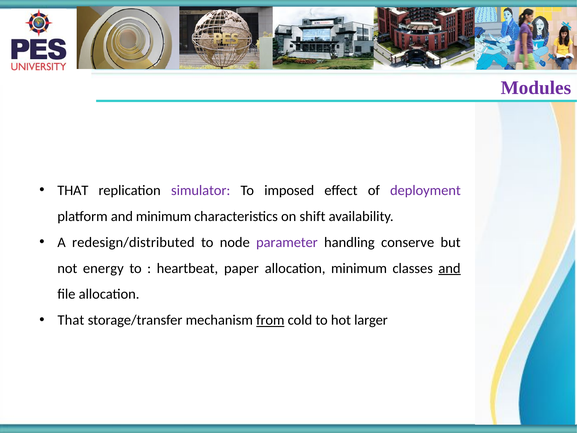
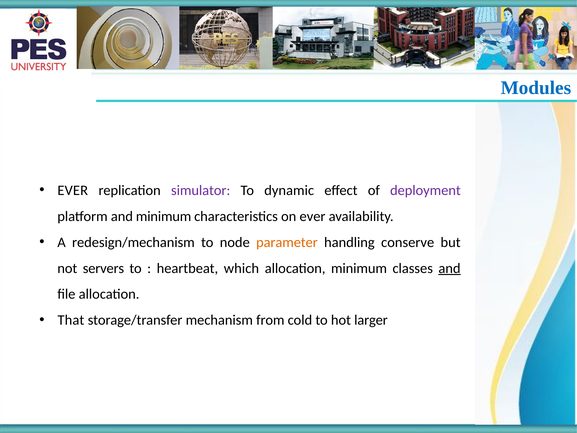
Modules colour: purple -> blue (536, 88)
THAT: THAT -> EVER (73, 190)
imposed: imposed -> dynamic (289, 190)
on shift: shift -> ever (313, 216)
redesign/distributed: redesign/distributed -> redesign/mechanism (133, 242)
parameter colour: purple -> orange (287, 242)
energy: energy -> servers (103, 268)
paper: paper -> which (241, 268)
from underline: present -> none (270, 320)
